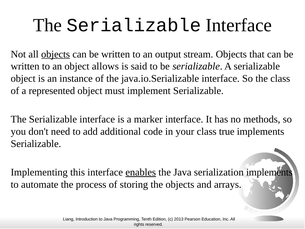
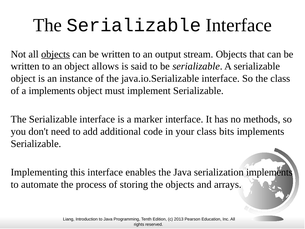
a represented: represented -> implements (52, 91)
true: true -> bits (227, 131)
enables underline: present -> none (141, 172)
